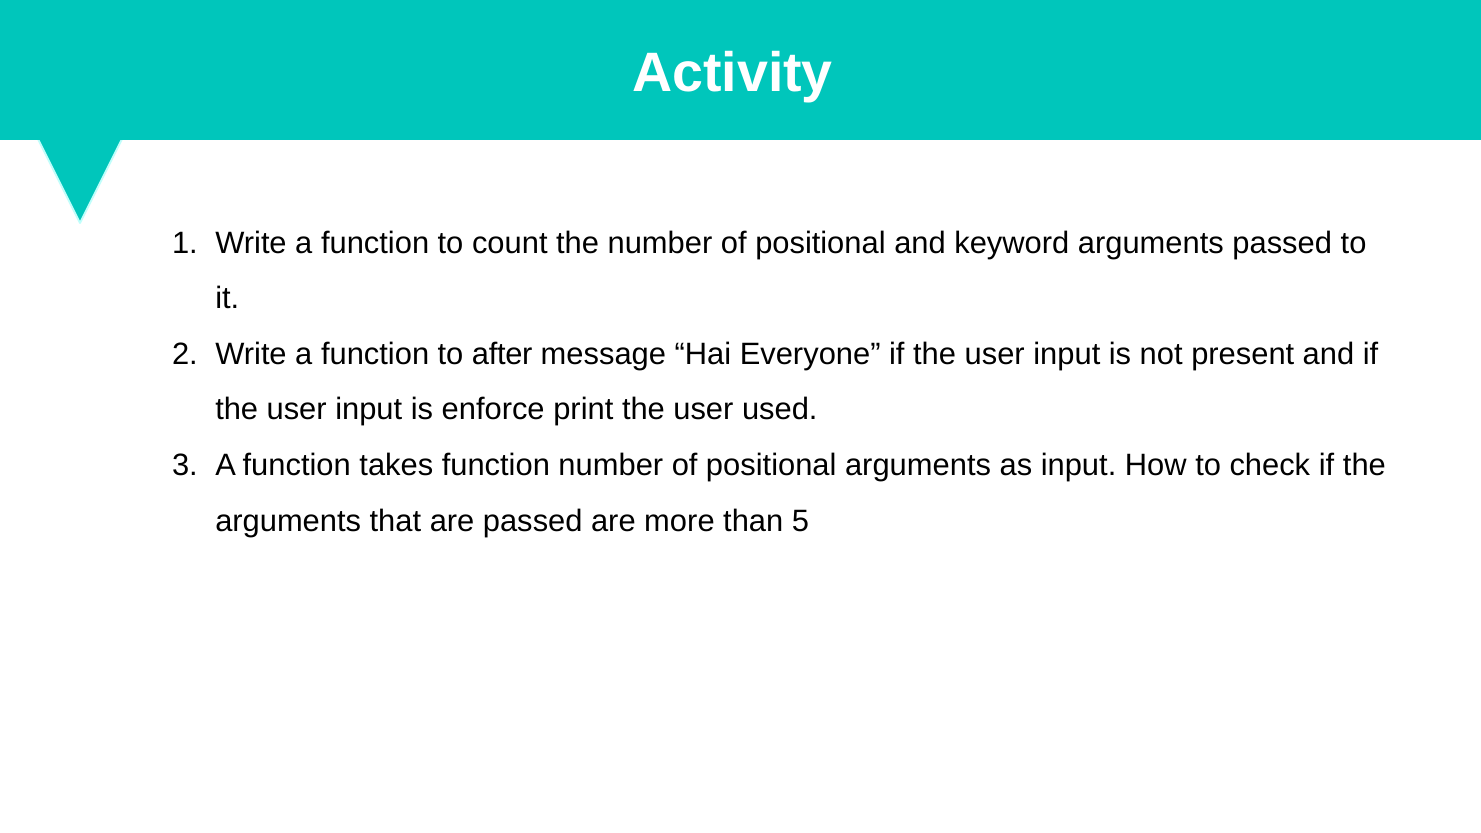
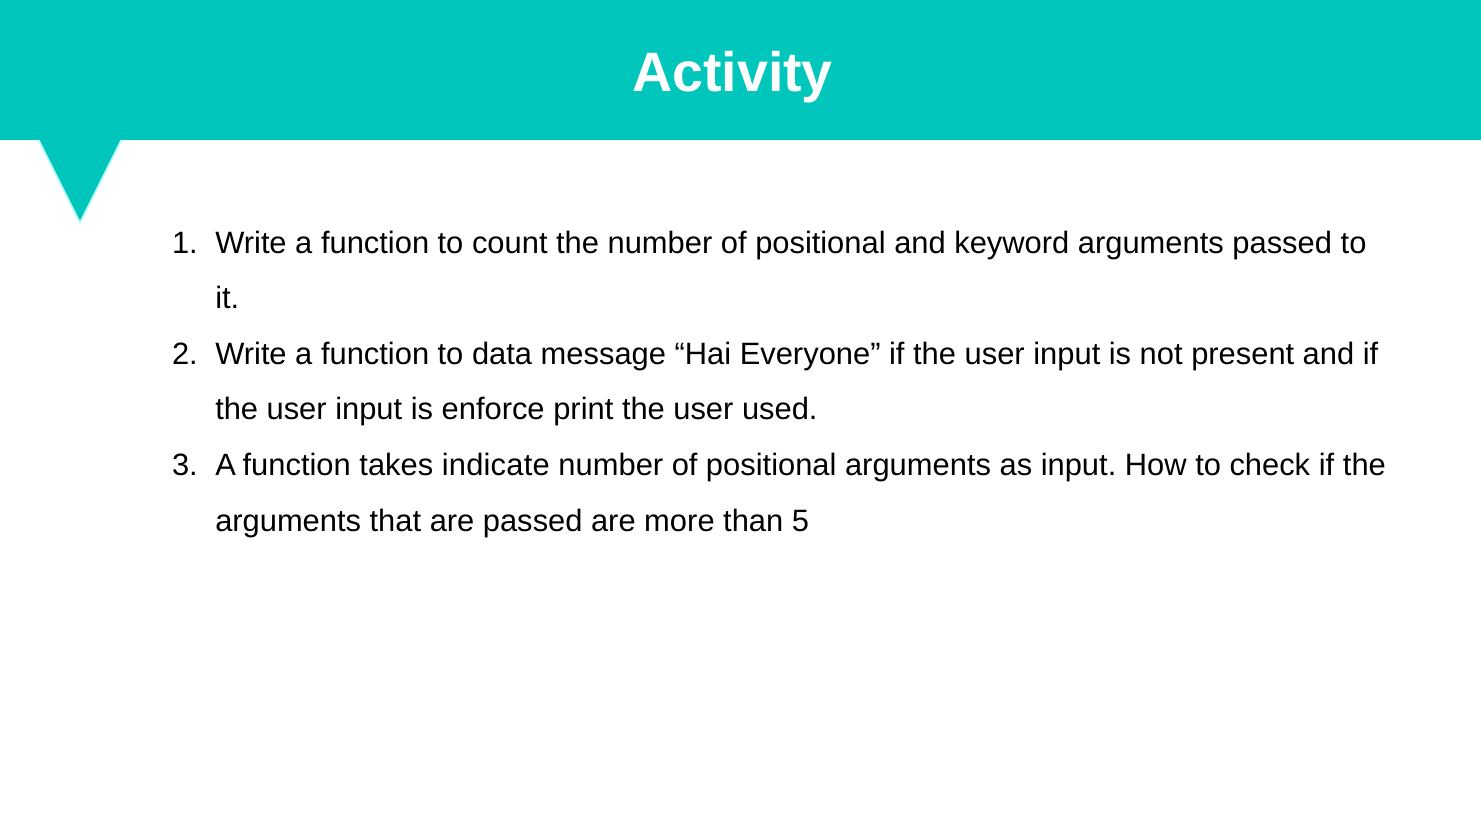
after: after -> data (502, 354)
takes function: function -> indicate (496, 465)
